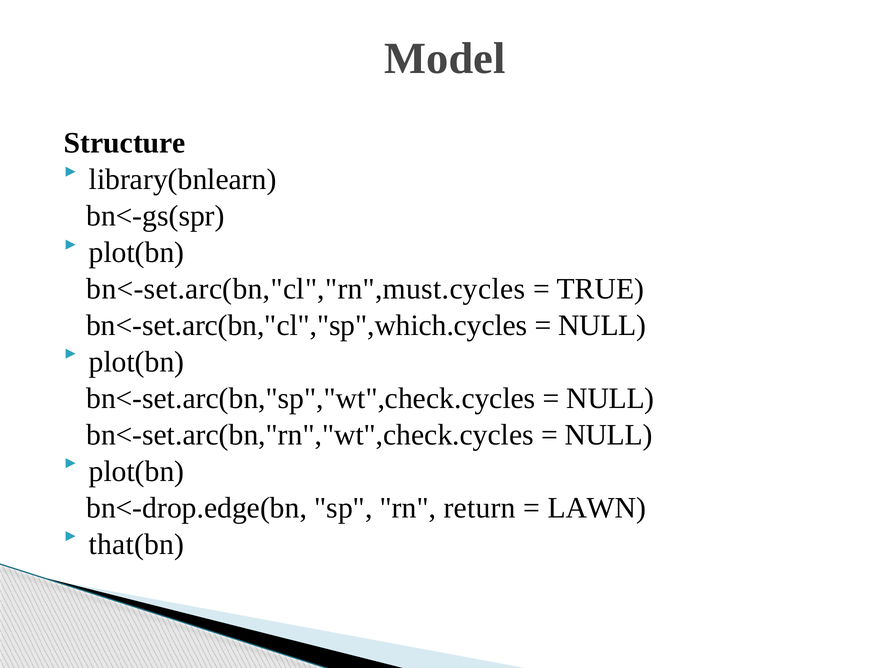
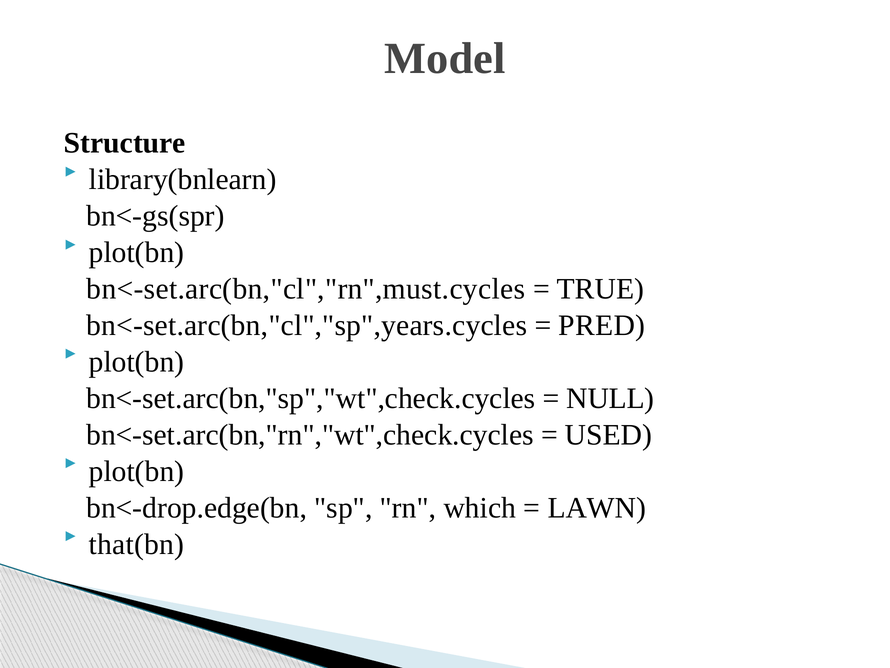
bn<-set.arc(bn,"cl","sp",which.cycles: bn<-set.arc(bn,"cl","sp",which.cycles -> bn<-set.arc(bn,"cl","sp",years.cycles (307, 325)
NULL: NULL -> PRED (602, 325)
NULL: NULL -> USED (608, 434)
return: return -> which (480, 507)
